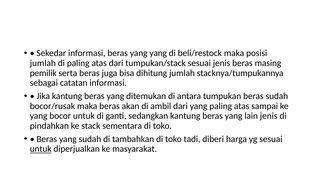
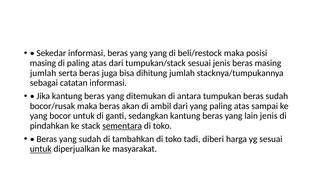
jumlah: jumlah -> masing (43, 63)
pemilik: pemilik -> jumlah (43, 73)
sementara underline: none -> present (122, 126)
